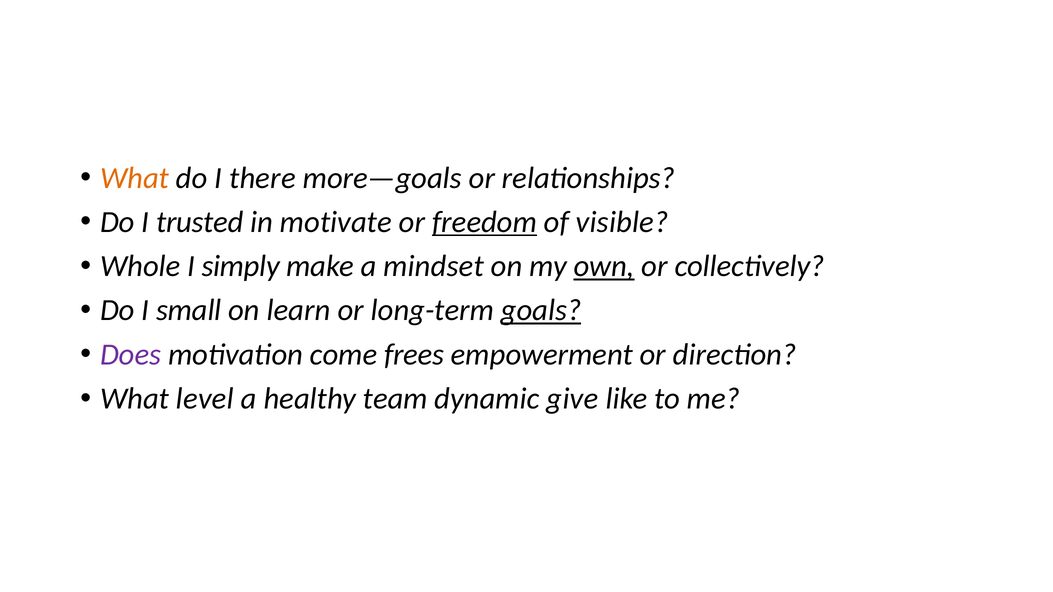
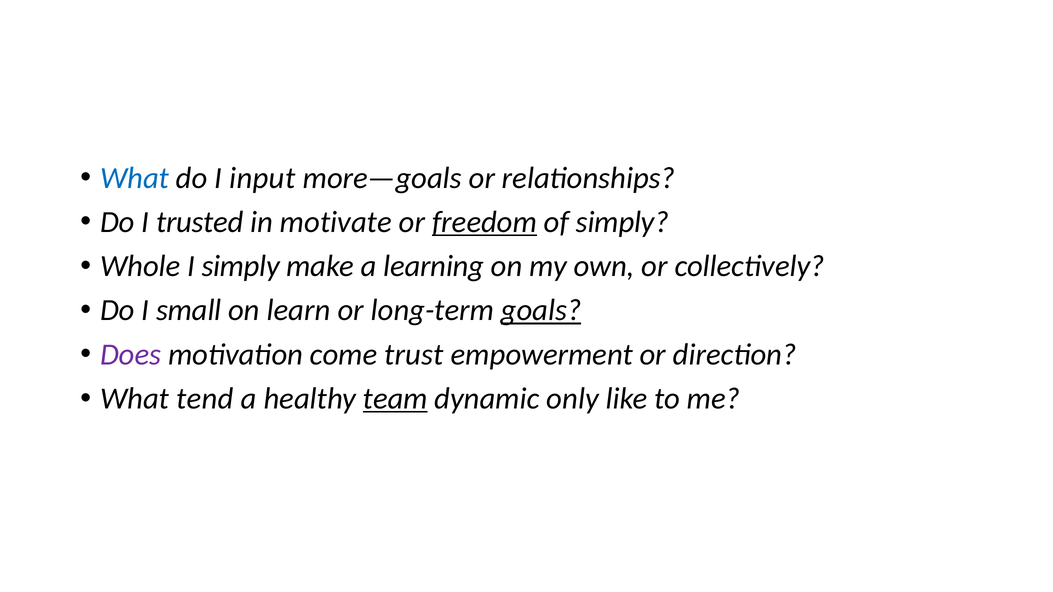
What colour: orange -> blue (135, 178)
there: there -> input (262, 178)
of visible: visible -> simply (622, 222)
mindset: mindset -> learning (434, 266)
own underline: present -> none (604, 266)
frees: frees -> trust (414, 355)
level: level -> tend (205, 399)
team underline: none -> present (395, 399)
give: give -> only (573, 399)
